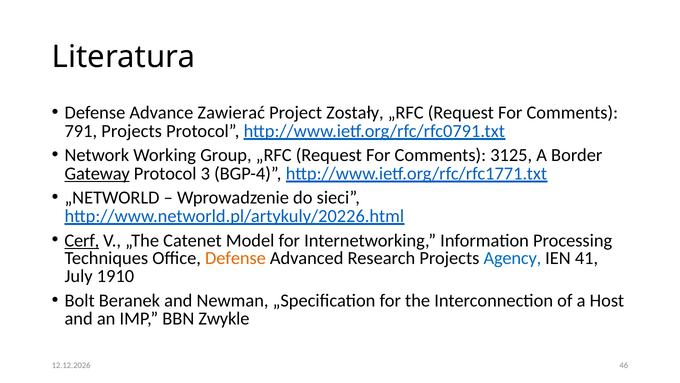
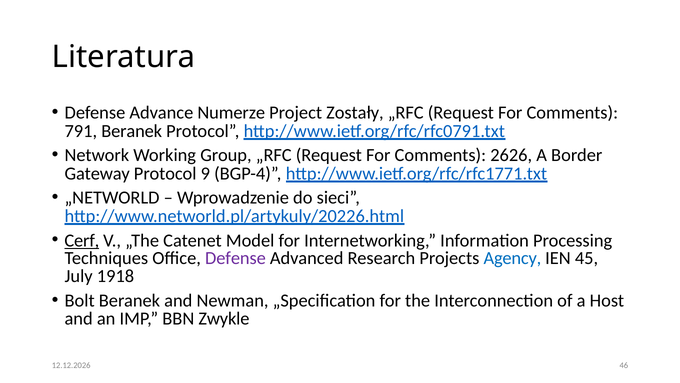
Zawierać: Zawierać -> Numerze (231, 113)
791 Projects: Projects -> Beranek (132, 131)
3125: 3125 -> 2626 (511, 155)
Gateway underline: present -> none (97, 173)
3: 3 -> 9 (205, 173)
Defense colour: orange -> purple (235, 258)
41: 41 -> 45 (587, 258)
1910: 1910 -> 1918 (115, 276)
